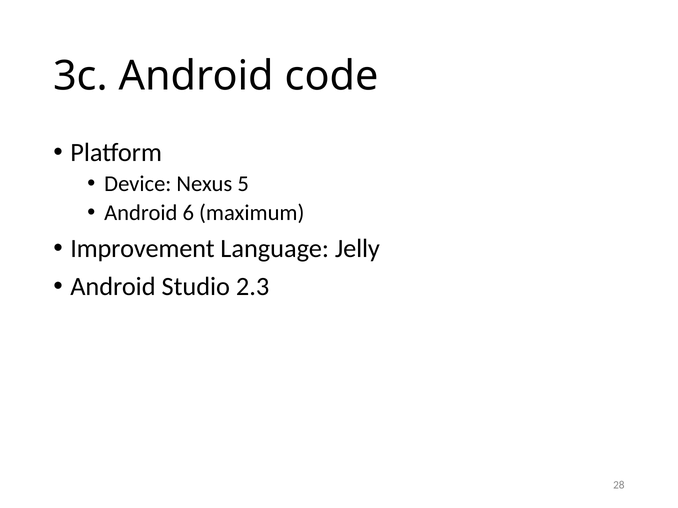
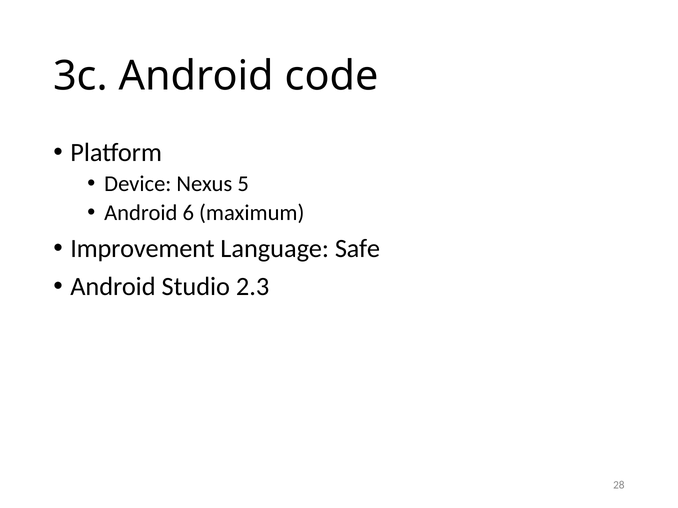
Jelly: Jelly -> Safe (357, 249)
